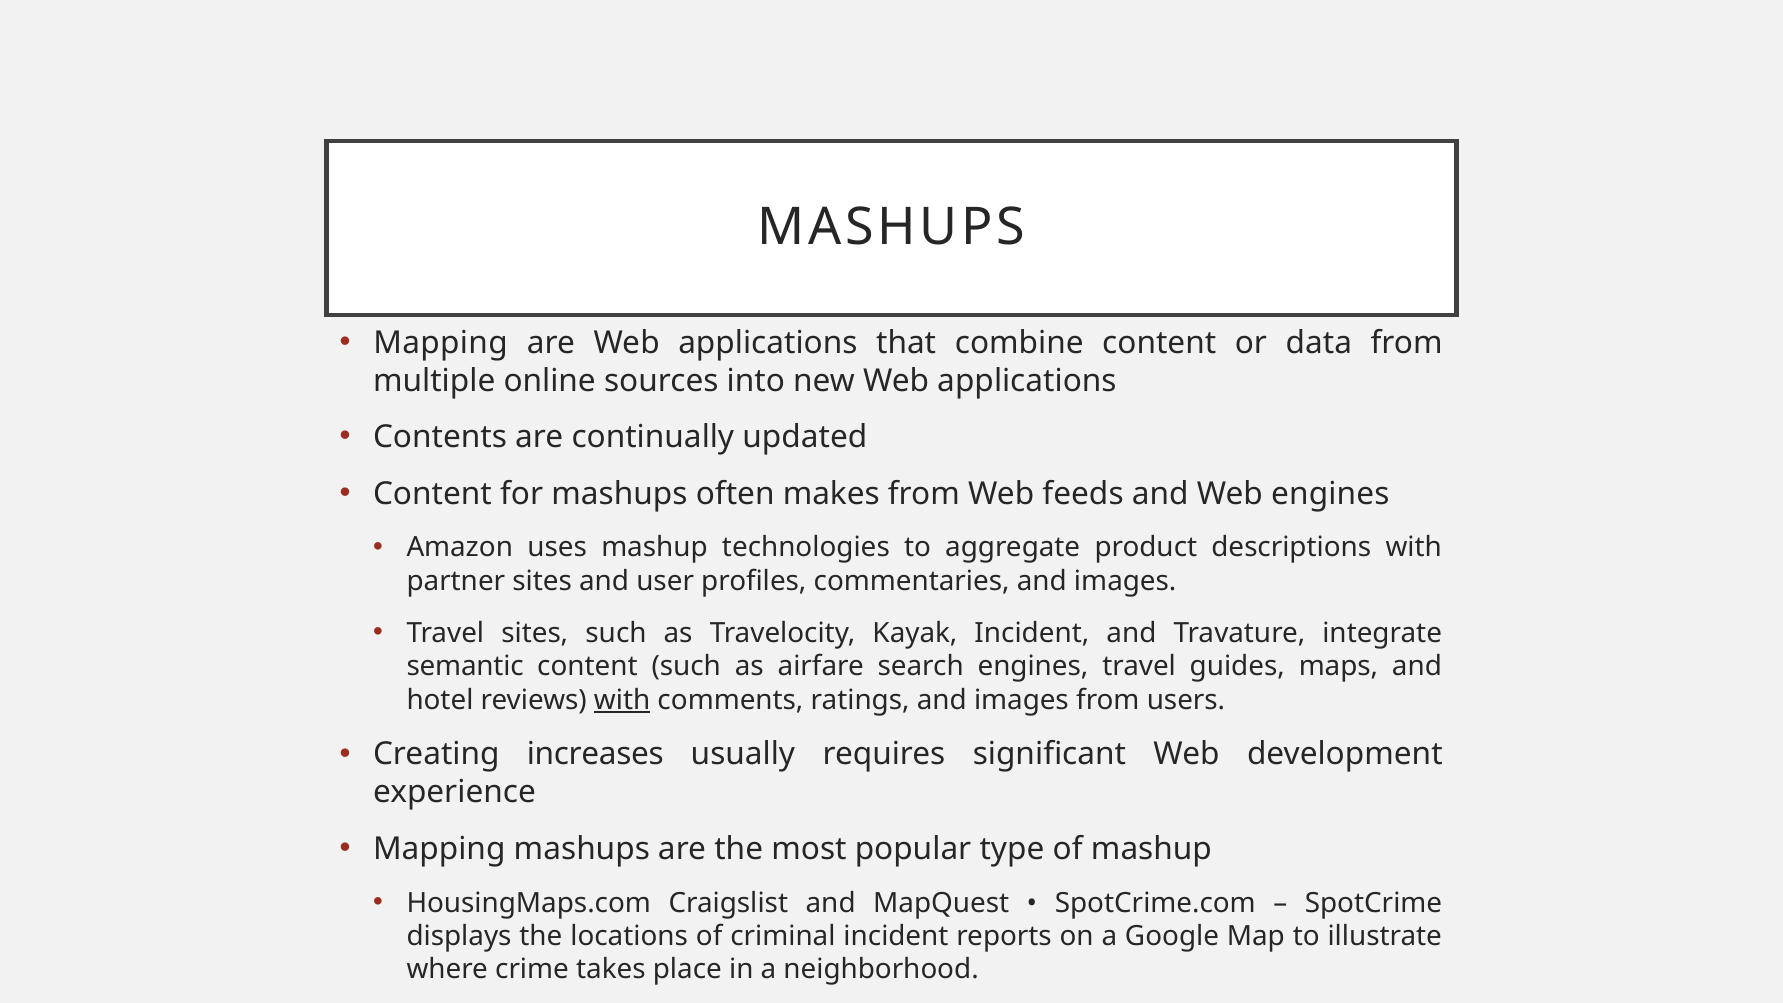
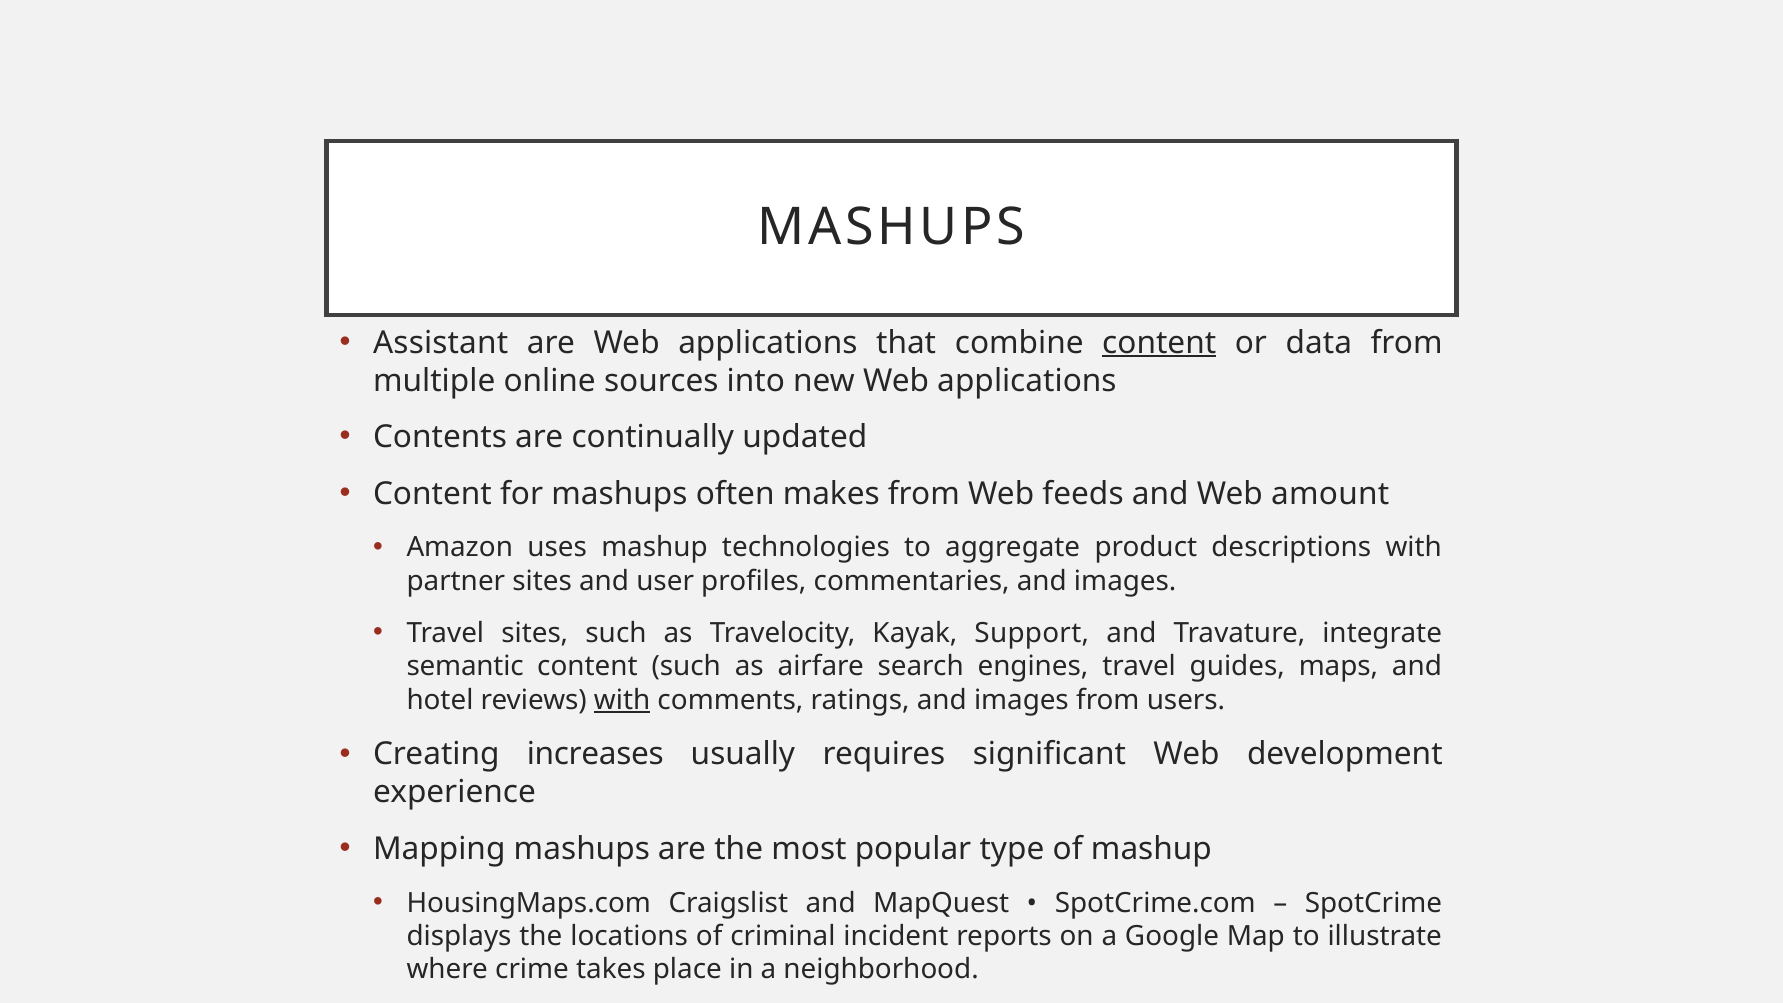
Mapping: Mapping -> Assistant (441, 343)
content underline: none -> present (1159, 343)
Web engines: engines -> amount (1330, 494)
Kayak Incident: Incident -> Support (1032, 633)
